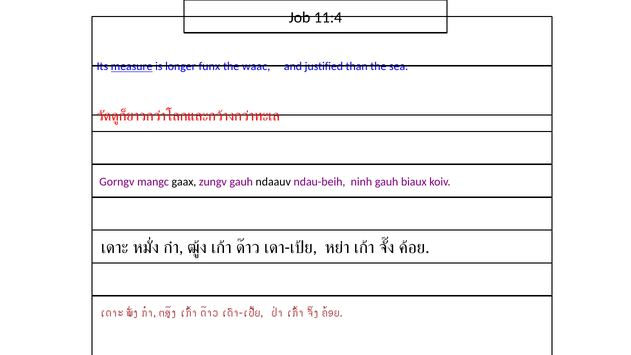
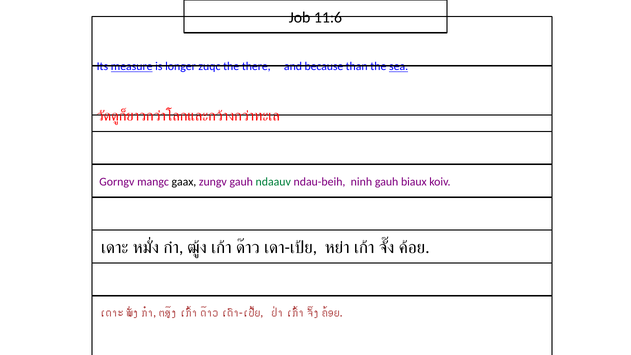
11:4: 11:4 -> 11:6 (328, 18)
funx: funx -> zuqc (209, 67)
waac: waac -> there (256, 67)
justified: justified -> because (324, 67)
sea underline: none -> present (399, 67)
ndaauv colour: black -> green (273, 182)
